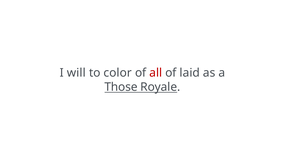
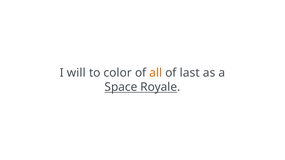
all colour: red -> orange (156, 73)
laid: laid -> last (190, 73)
Those: Those -> Space (121, 87)
